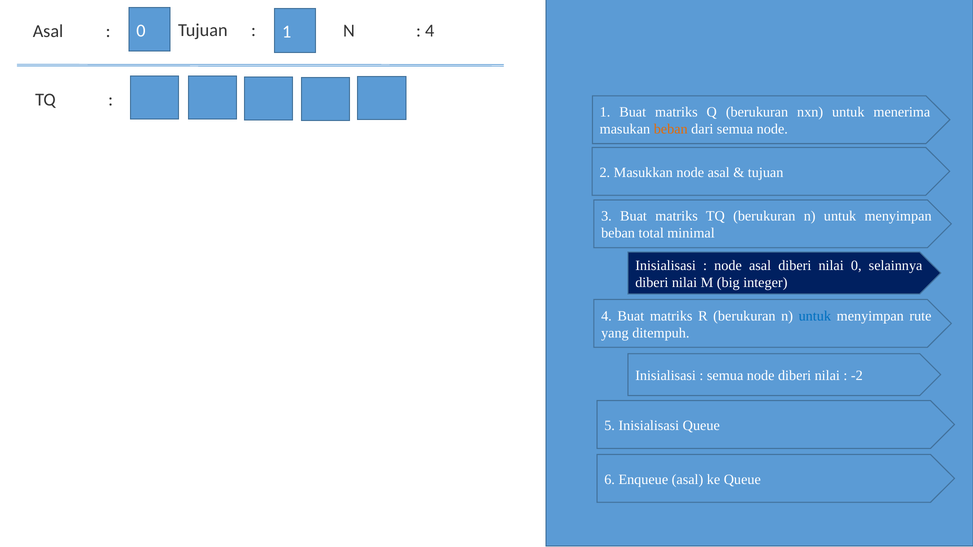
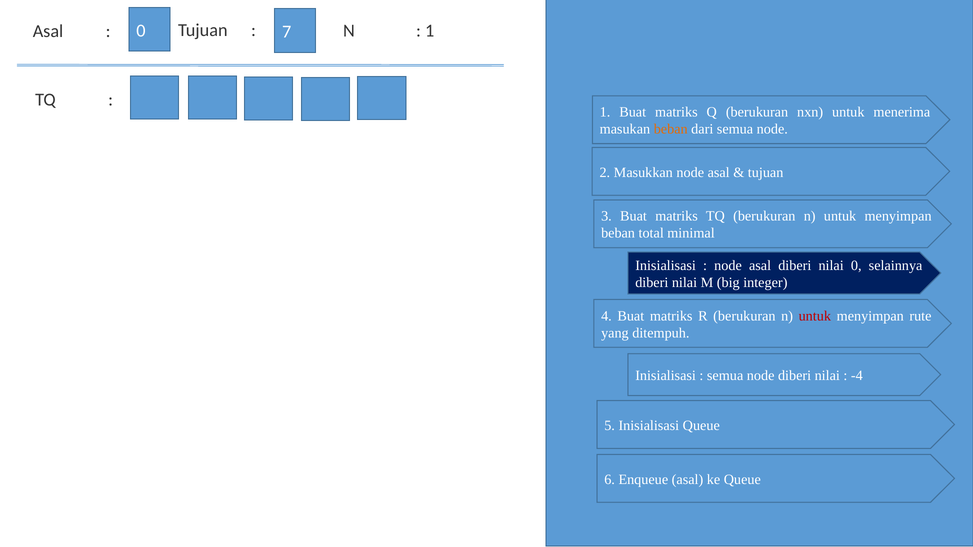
4: 4 -> 1 (430, 31)
0 1: 1 -> 7 (287, 32)
untuk colour: blue -> red (815, 316)
-2: -2 -> -4 (857, 376)
